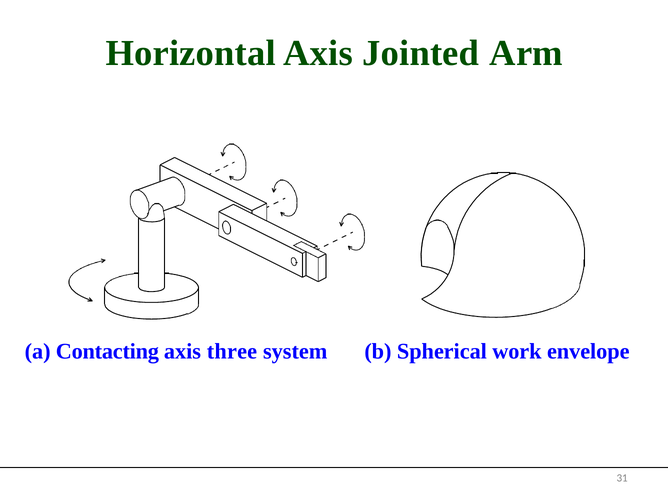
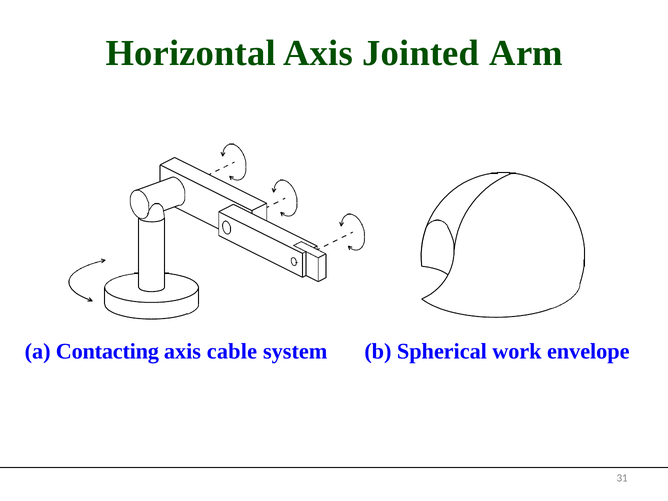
three: three -> cable (232, 351)
